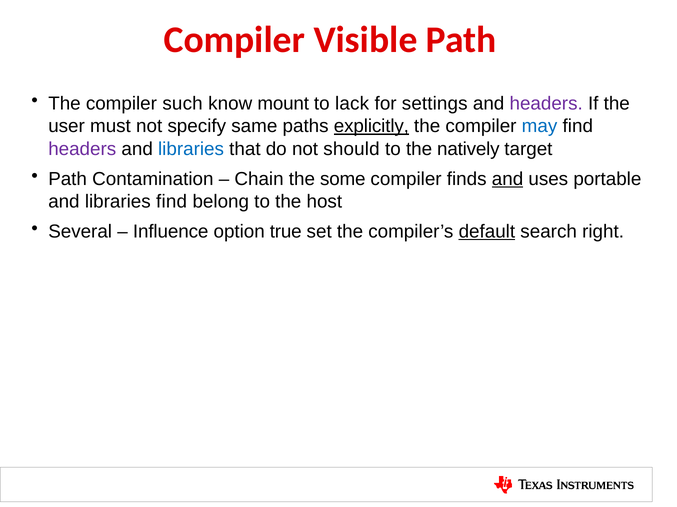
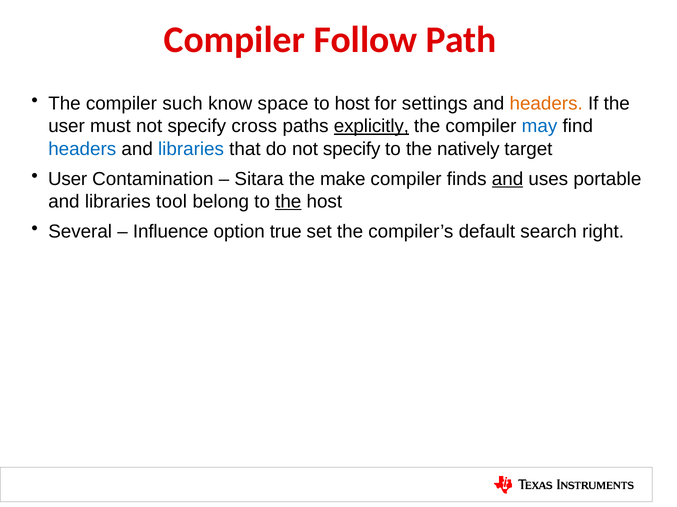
Visible: Visible -> Follow (366, 40)
mount: mount -> space (283, 104)
to lack: lack -> host (352, 104)
headers colour: purple -> orange (546, 104)
same: same -> cross (254, 126)
headers colour: purple -> blue (82, 149)
do not should: should -> specify (352, 149)
Path: Path -> User (68, 179)
Chain: Chain -> Sitara (259, 179)
some: some -> make (343, 179)
libraries find: find -> tool (172, 202)
the underline: none -> present (288, 202)
default underline: present -> none (487, 232)
